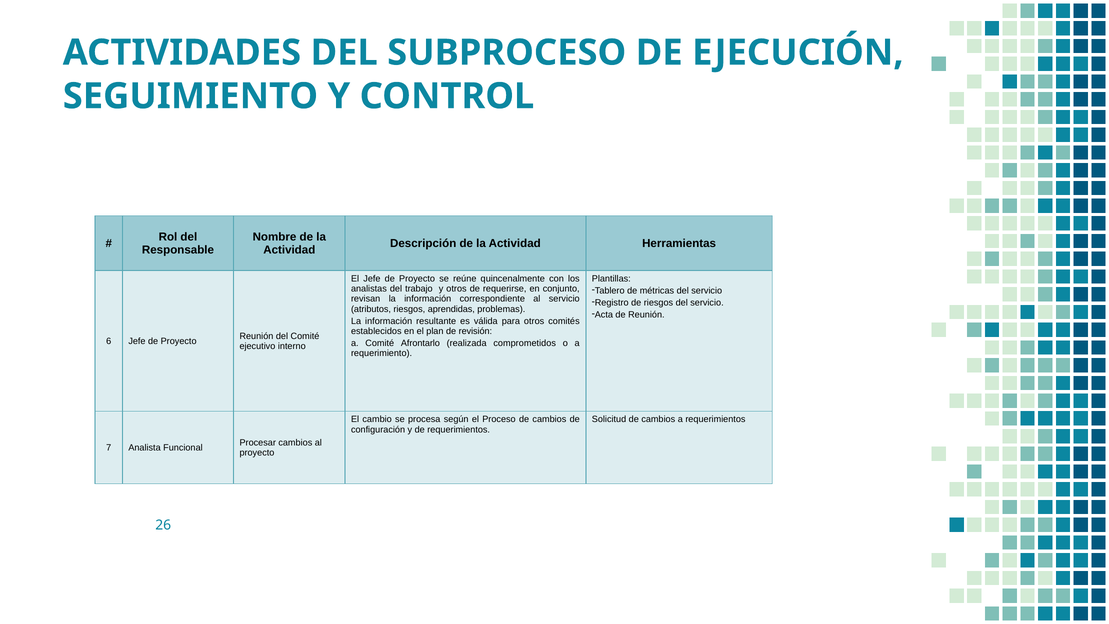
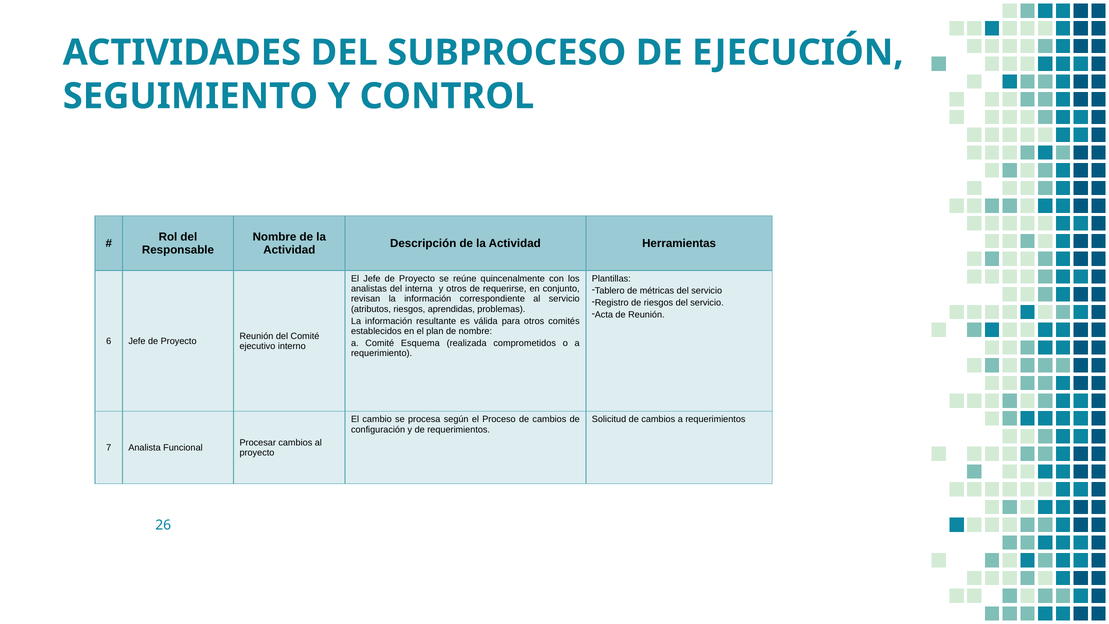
trabajo: trabajo -> interna (419, 289)
de revisión: revisión -> nombre (475, 331)
Afrontarlo: Afrontarlo -> Esquema (420, 343)
